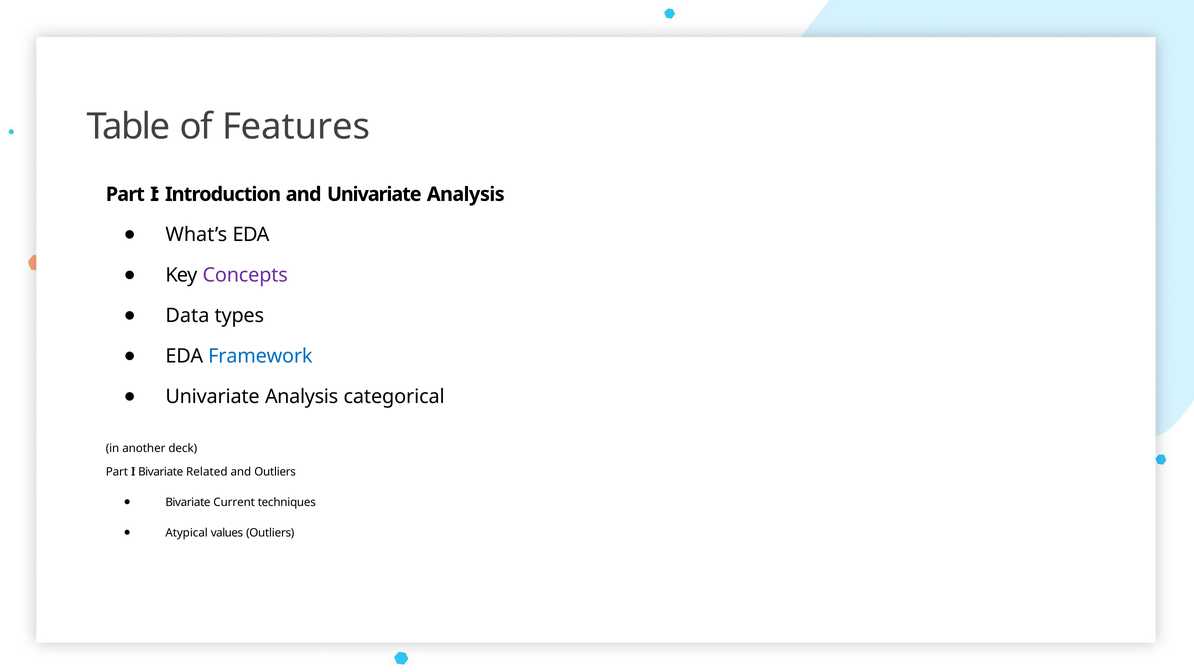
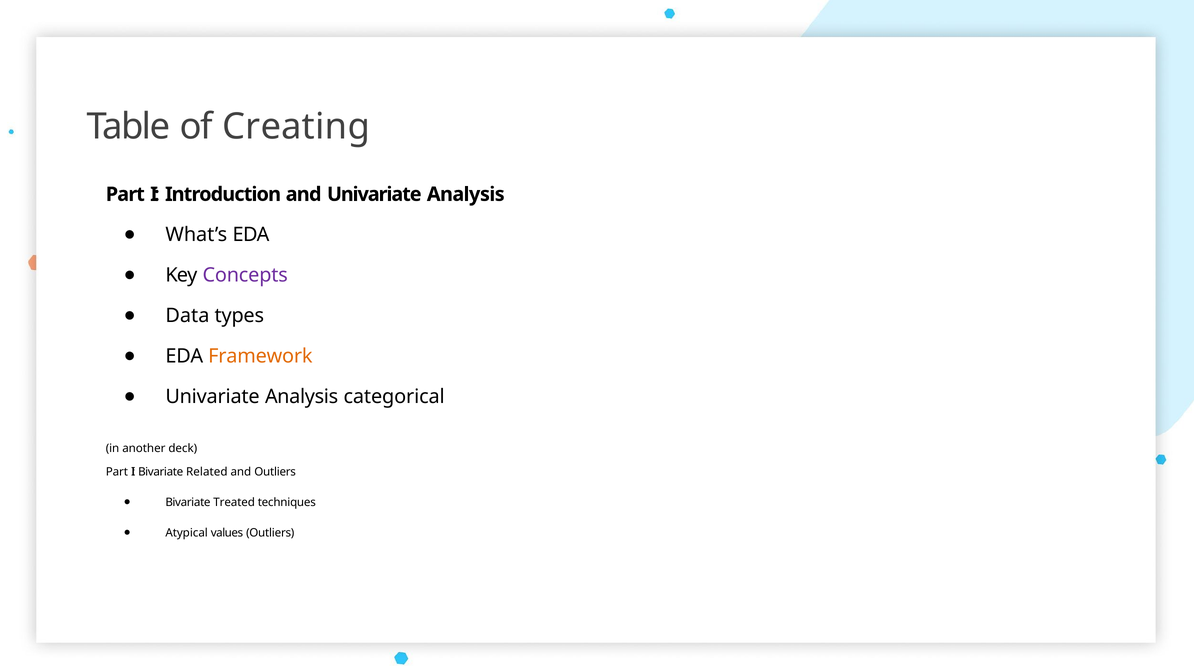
Features: Features -> Creating (296, 126)
Framework colour: blue -> orange (260, 356)
Current: Current -> Treated (234, 502)
